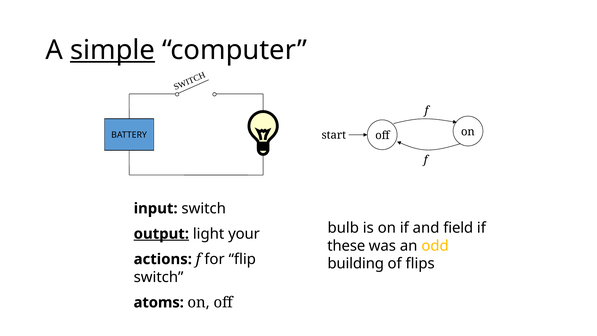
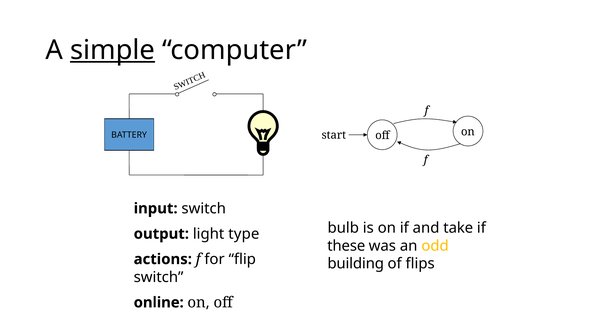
field: field -> take (458, 228)
output underline: present -> none (161, 234)
your: your -> type (244, 234)
atoms: atoms -> online (159, 302)
